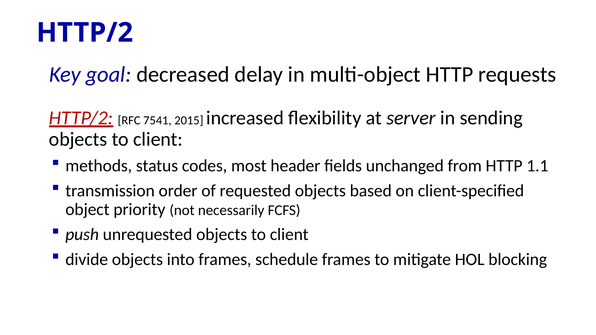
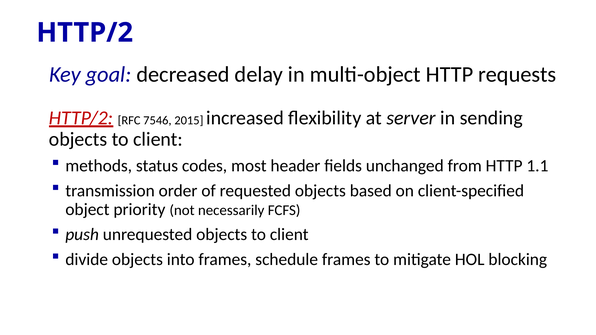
7541: 7541 -> 7546 (157, 120)
